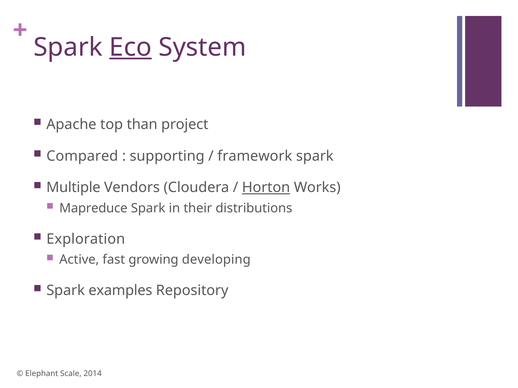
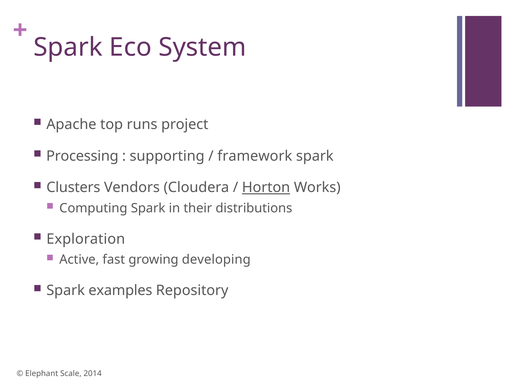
Eco underline: present -> none (131, 47)
than: than -> runs (142, 124)
Compared: Compared -> Processing (82, 156)
Multiple: Multiple -> Clusters (73, 188)
Mapreduce: Mapreduce -> Computing (93, 208)
